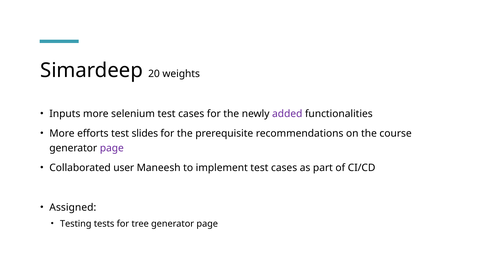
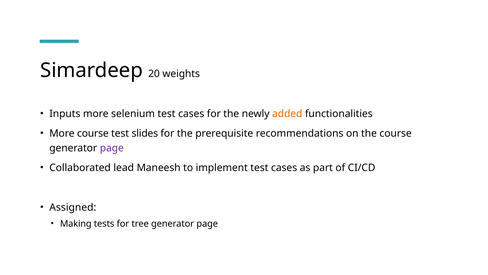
added colour: purple -> orange (287, 114)
More efforts: efforts -> course (93, 133)
user: user -> lead (124, 168)
Testing: Testing -> Making (76, 223)
